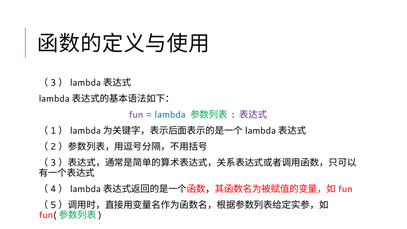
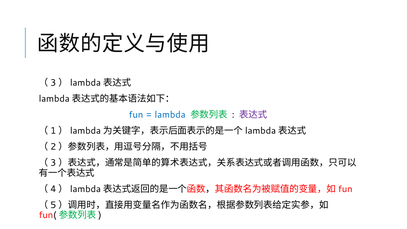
fun colour: purple -> blue (136, 115)
